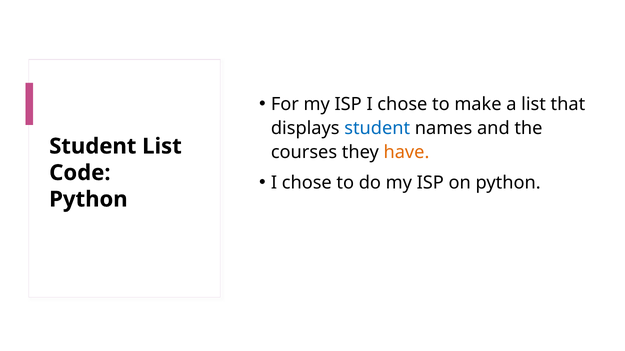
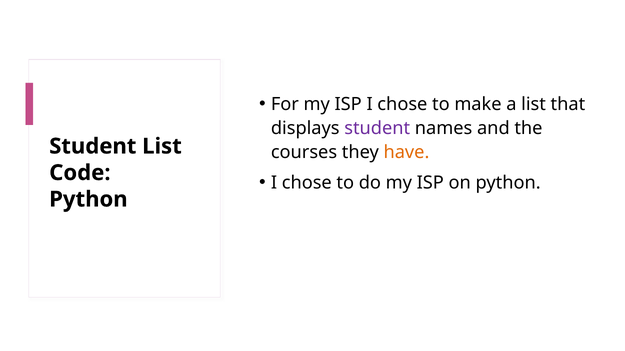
student colour: blue -> purple (377, 128)
